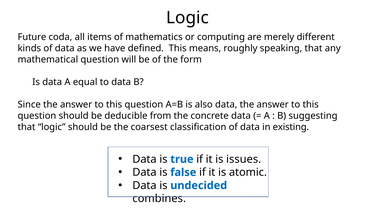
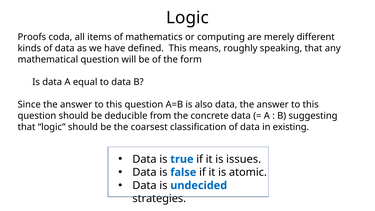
Future: Future -> Proofs (32, 37)
combines: combines -> strategies (159, 199)
